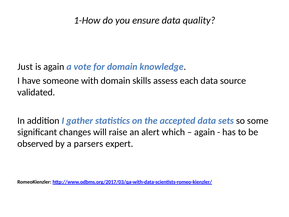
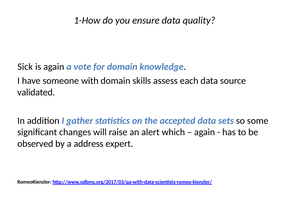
Just: Just -> Sick (25, 67)
parsers: parsers -> address (89, 144)
